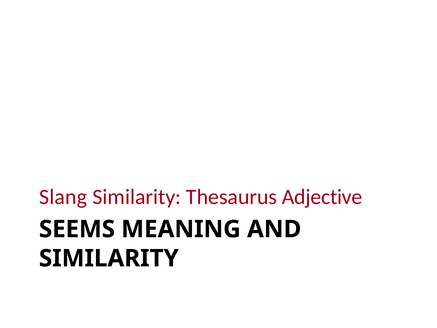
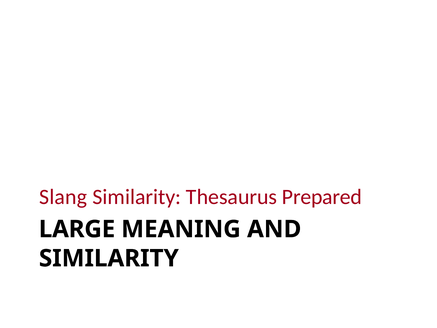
Adjective: Adjective -> Prepared (322, 197)
SEEMS: SEEMS -> LARGE (77, 229)
